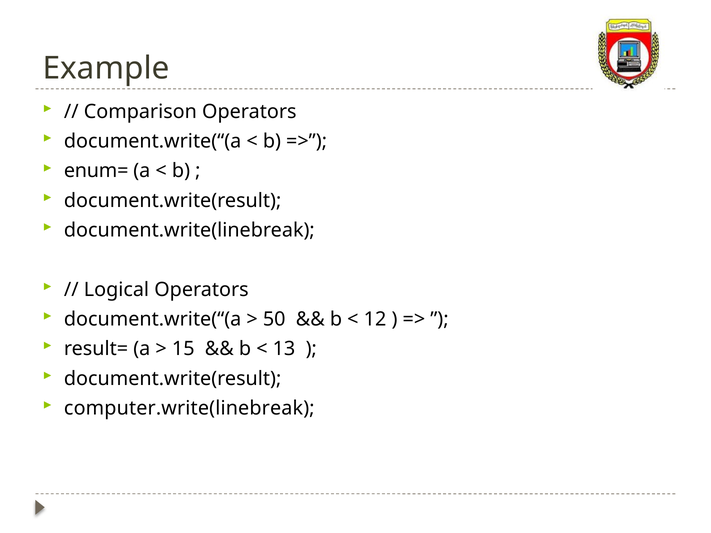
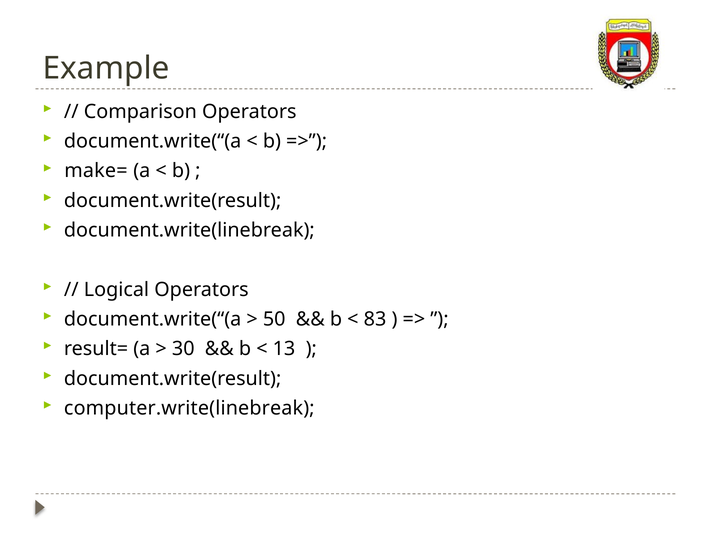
enum=: enum= -> make= (96, 171)
12: 12 -> 83 (375, 319)
15: 15 -> 30 (183, 349)
